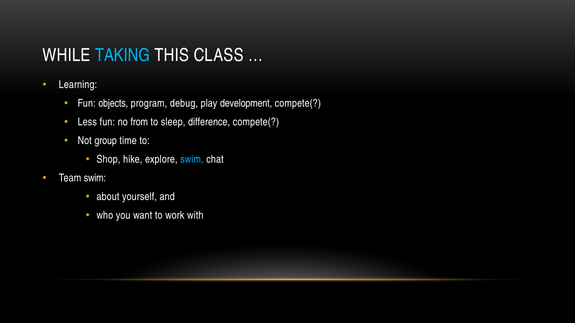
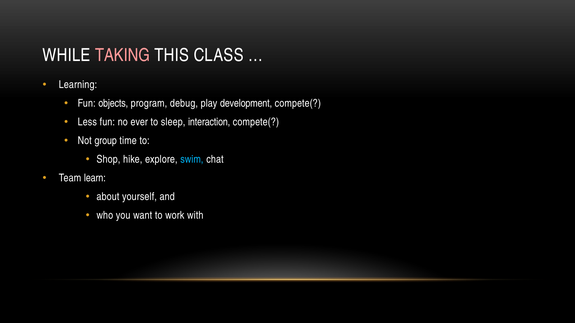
TAKING colour: light blue -> pink (123, 55)
from: from -> ever (139, 122)
difference: difference -> interaction (209, 122)
Team swim: swim -> learn (95, 178)
